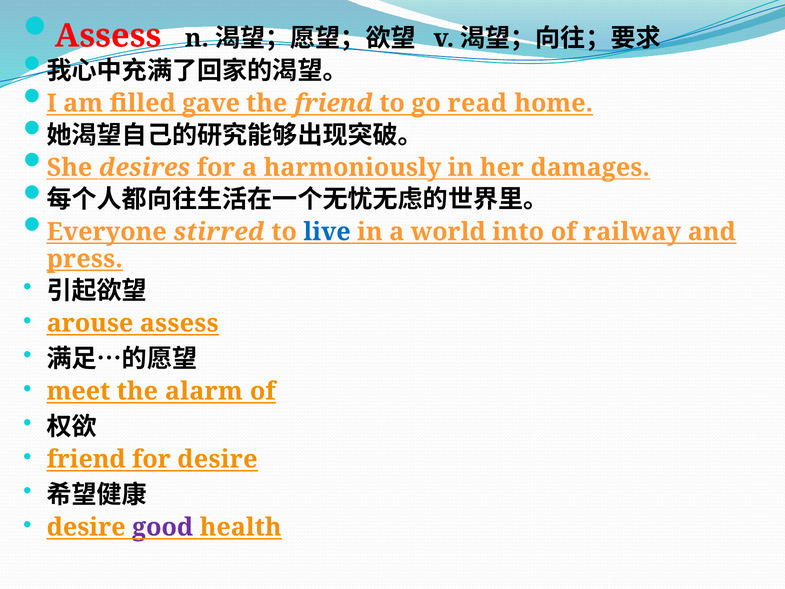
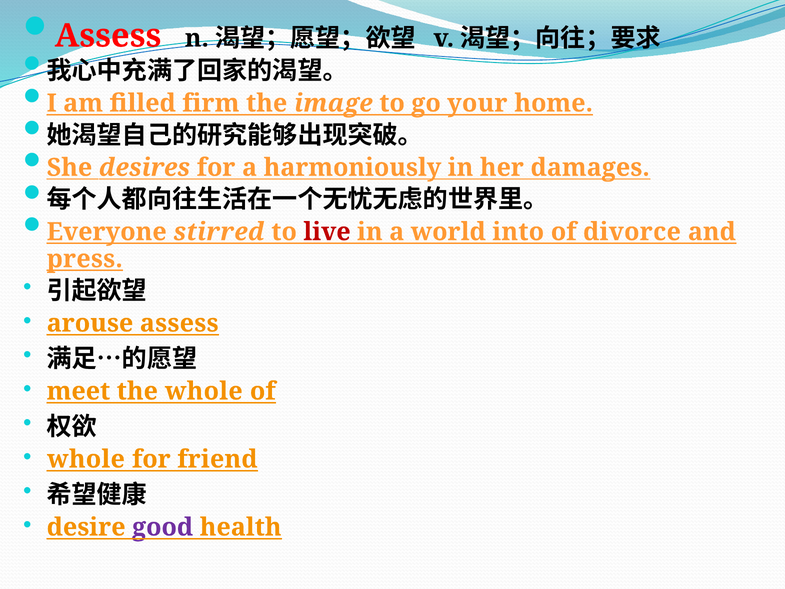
gave: gave -> firm (211, 103)
the friend: friend -> image (333, 103)
read: read -> your (477, 103)
live colour: blue -> red (327, 232)
railway: railway -> divorce (632, 232)
the alarm: alarm -> whole (204, 391)
friend: friend -> whole (86, 459)
for desire: desire -> friend (217, 459)
